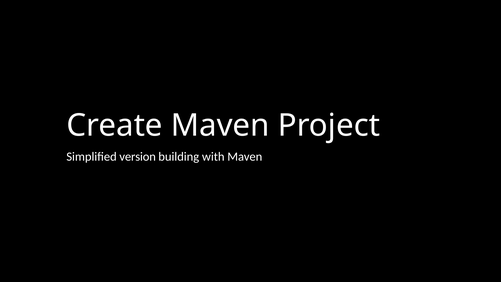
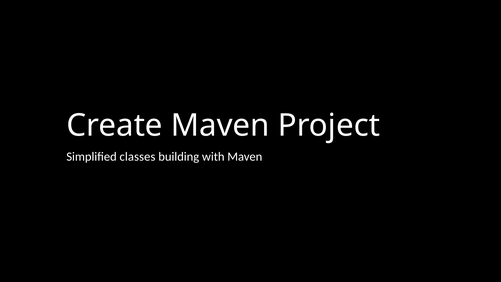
version: version -> classes (137, 157)
